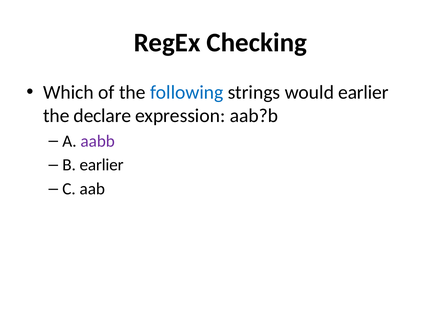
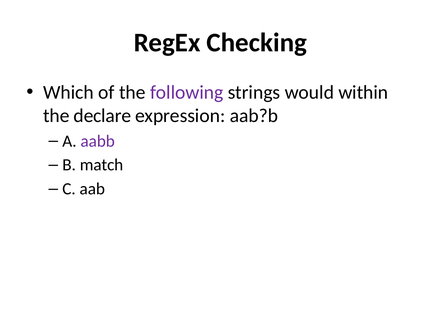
following colour: blue -> purple (187, 93)
would earlier: earlier -> within (363, 93)
B earlier: earlier -> match (102, 165)
